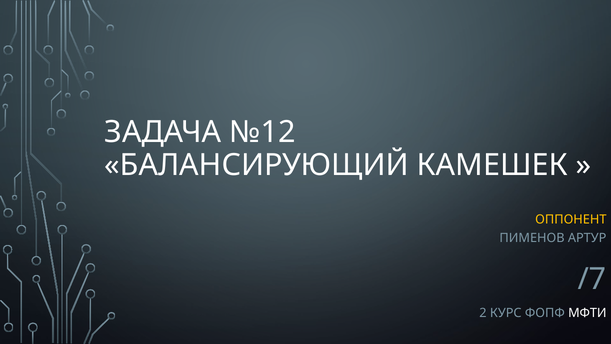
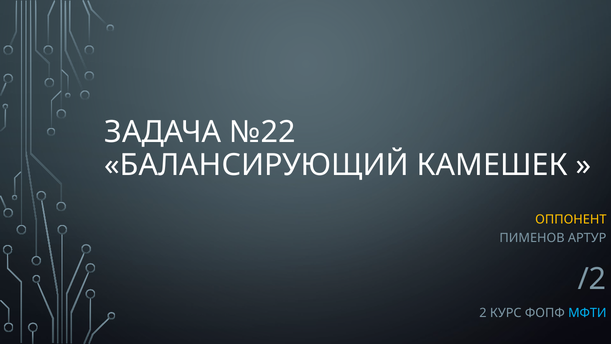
№12: №12 -> №22 (262, 132)
/7: /7 -> /2 (592, 279)
МФТИ colour: white -> light blue (587, 313)
